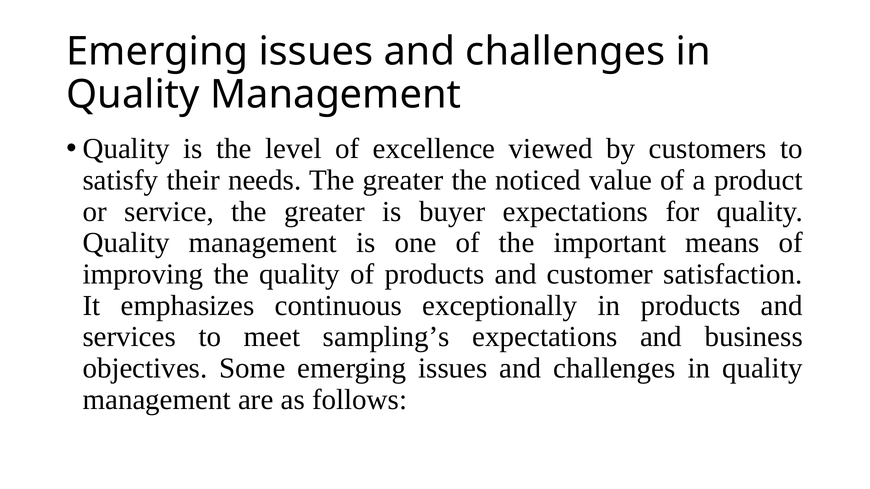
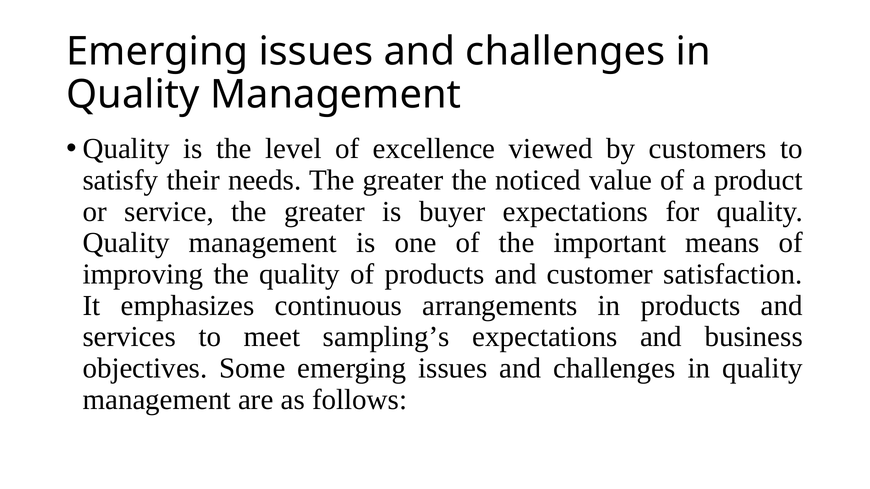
exceptionally: exceptionally -> arrangements (500, 306)
